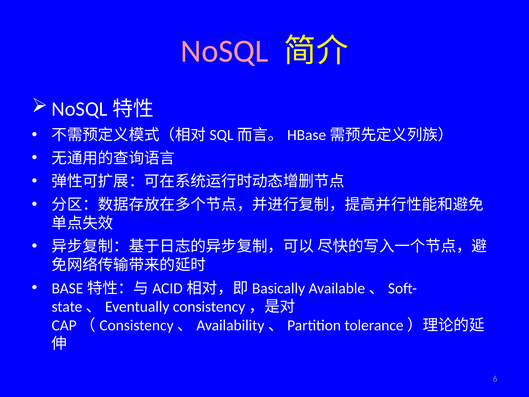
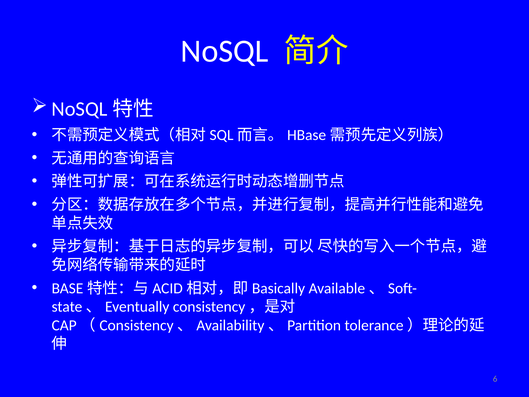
NoSQL colour: pink -> white (225, 51)
